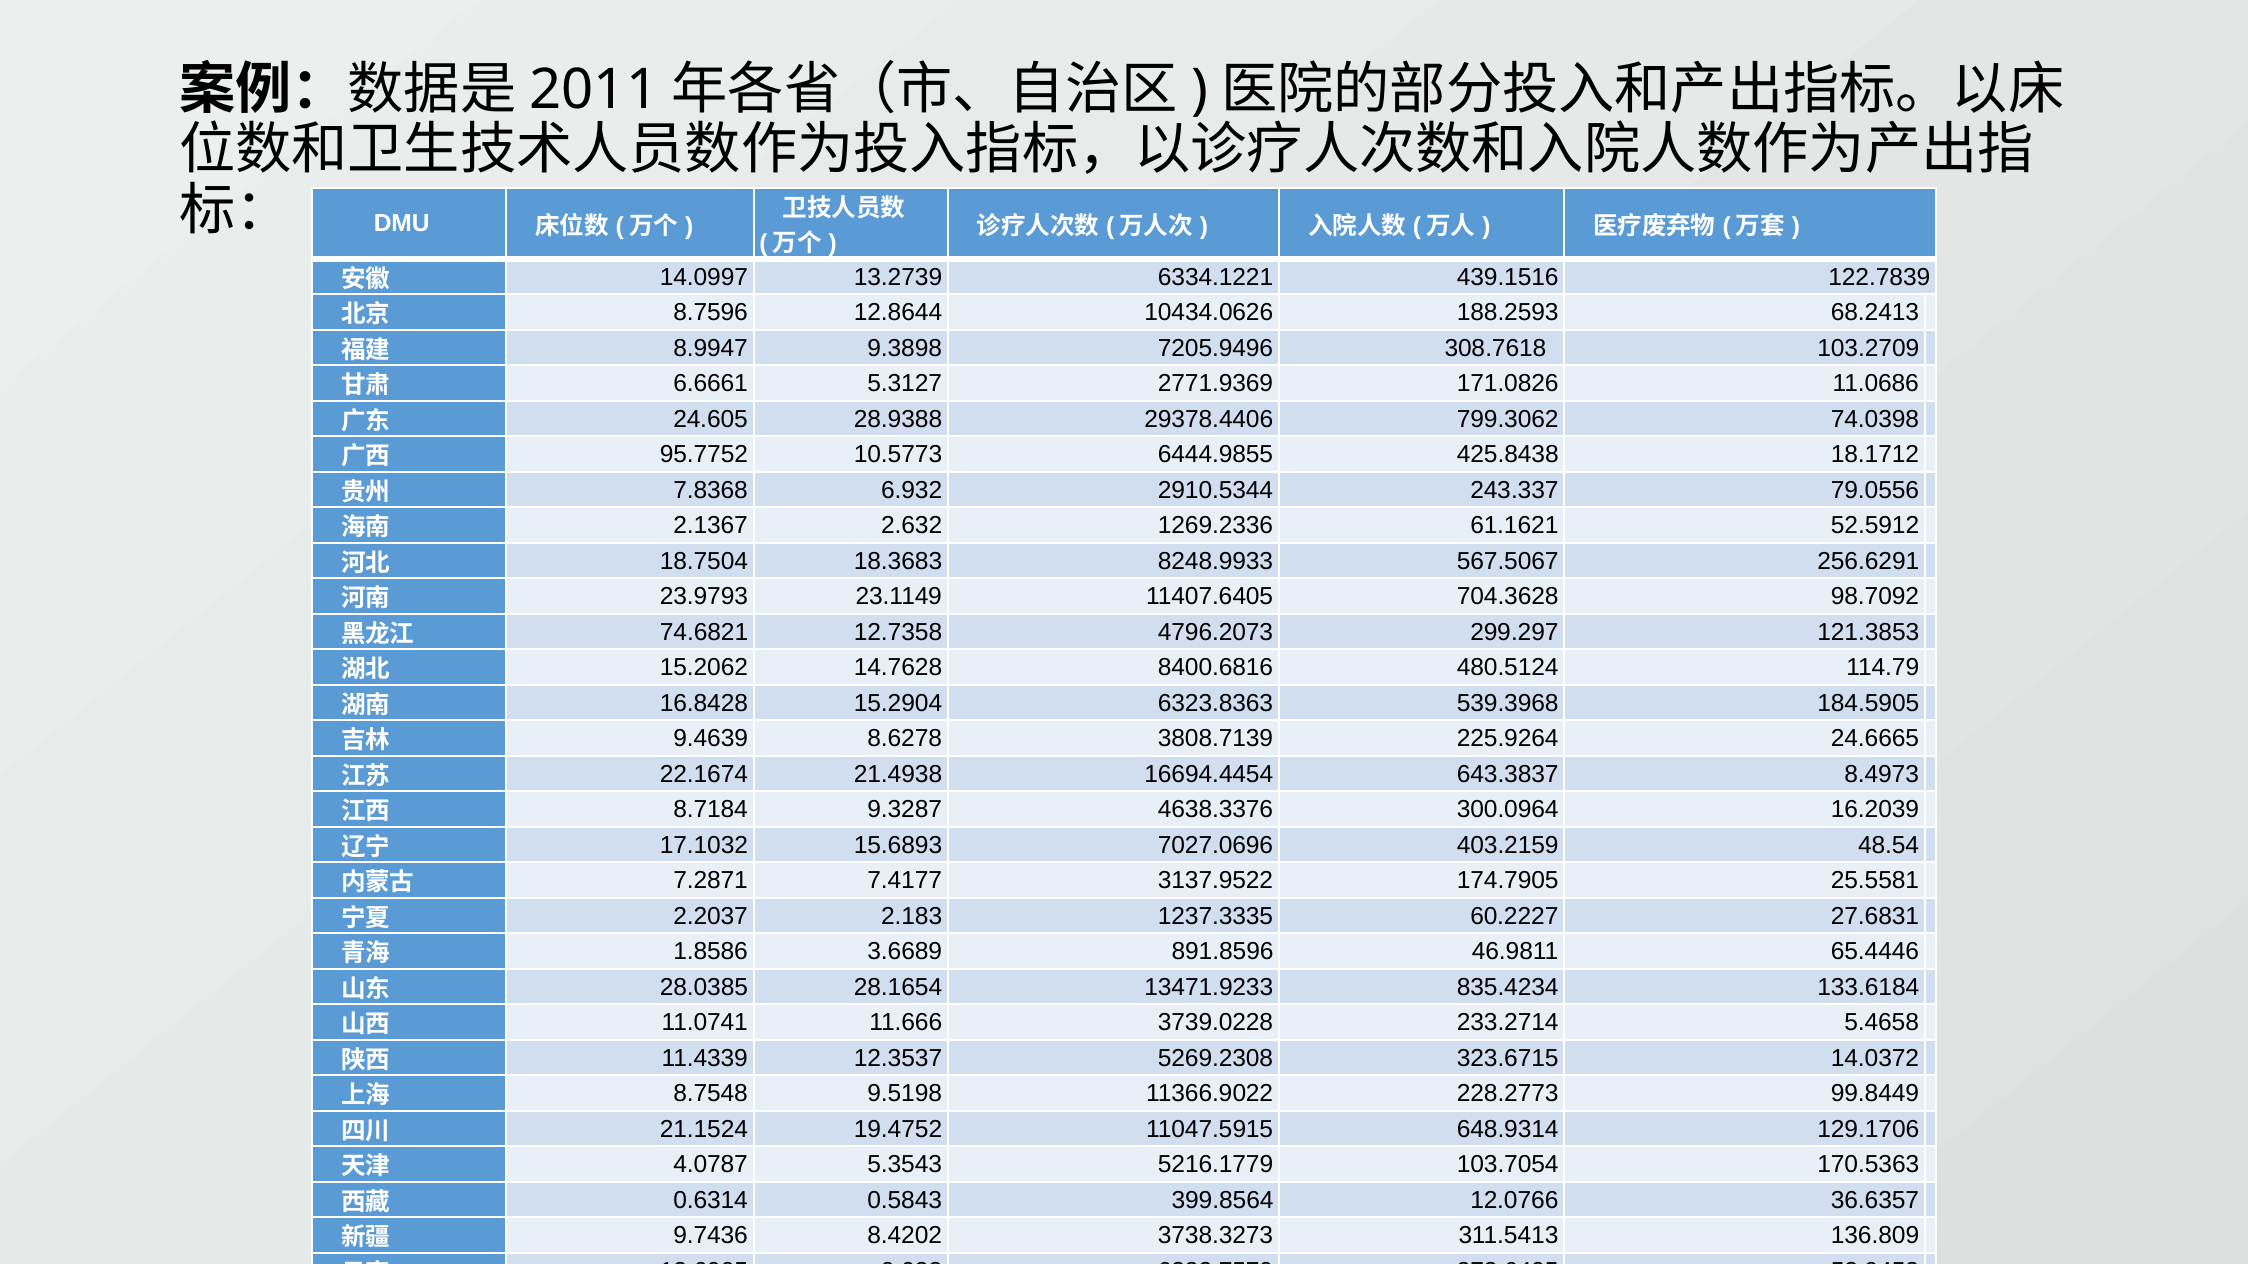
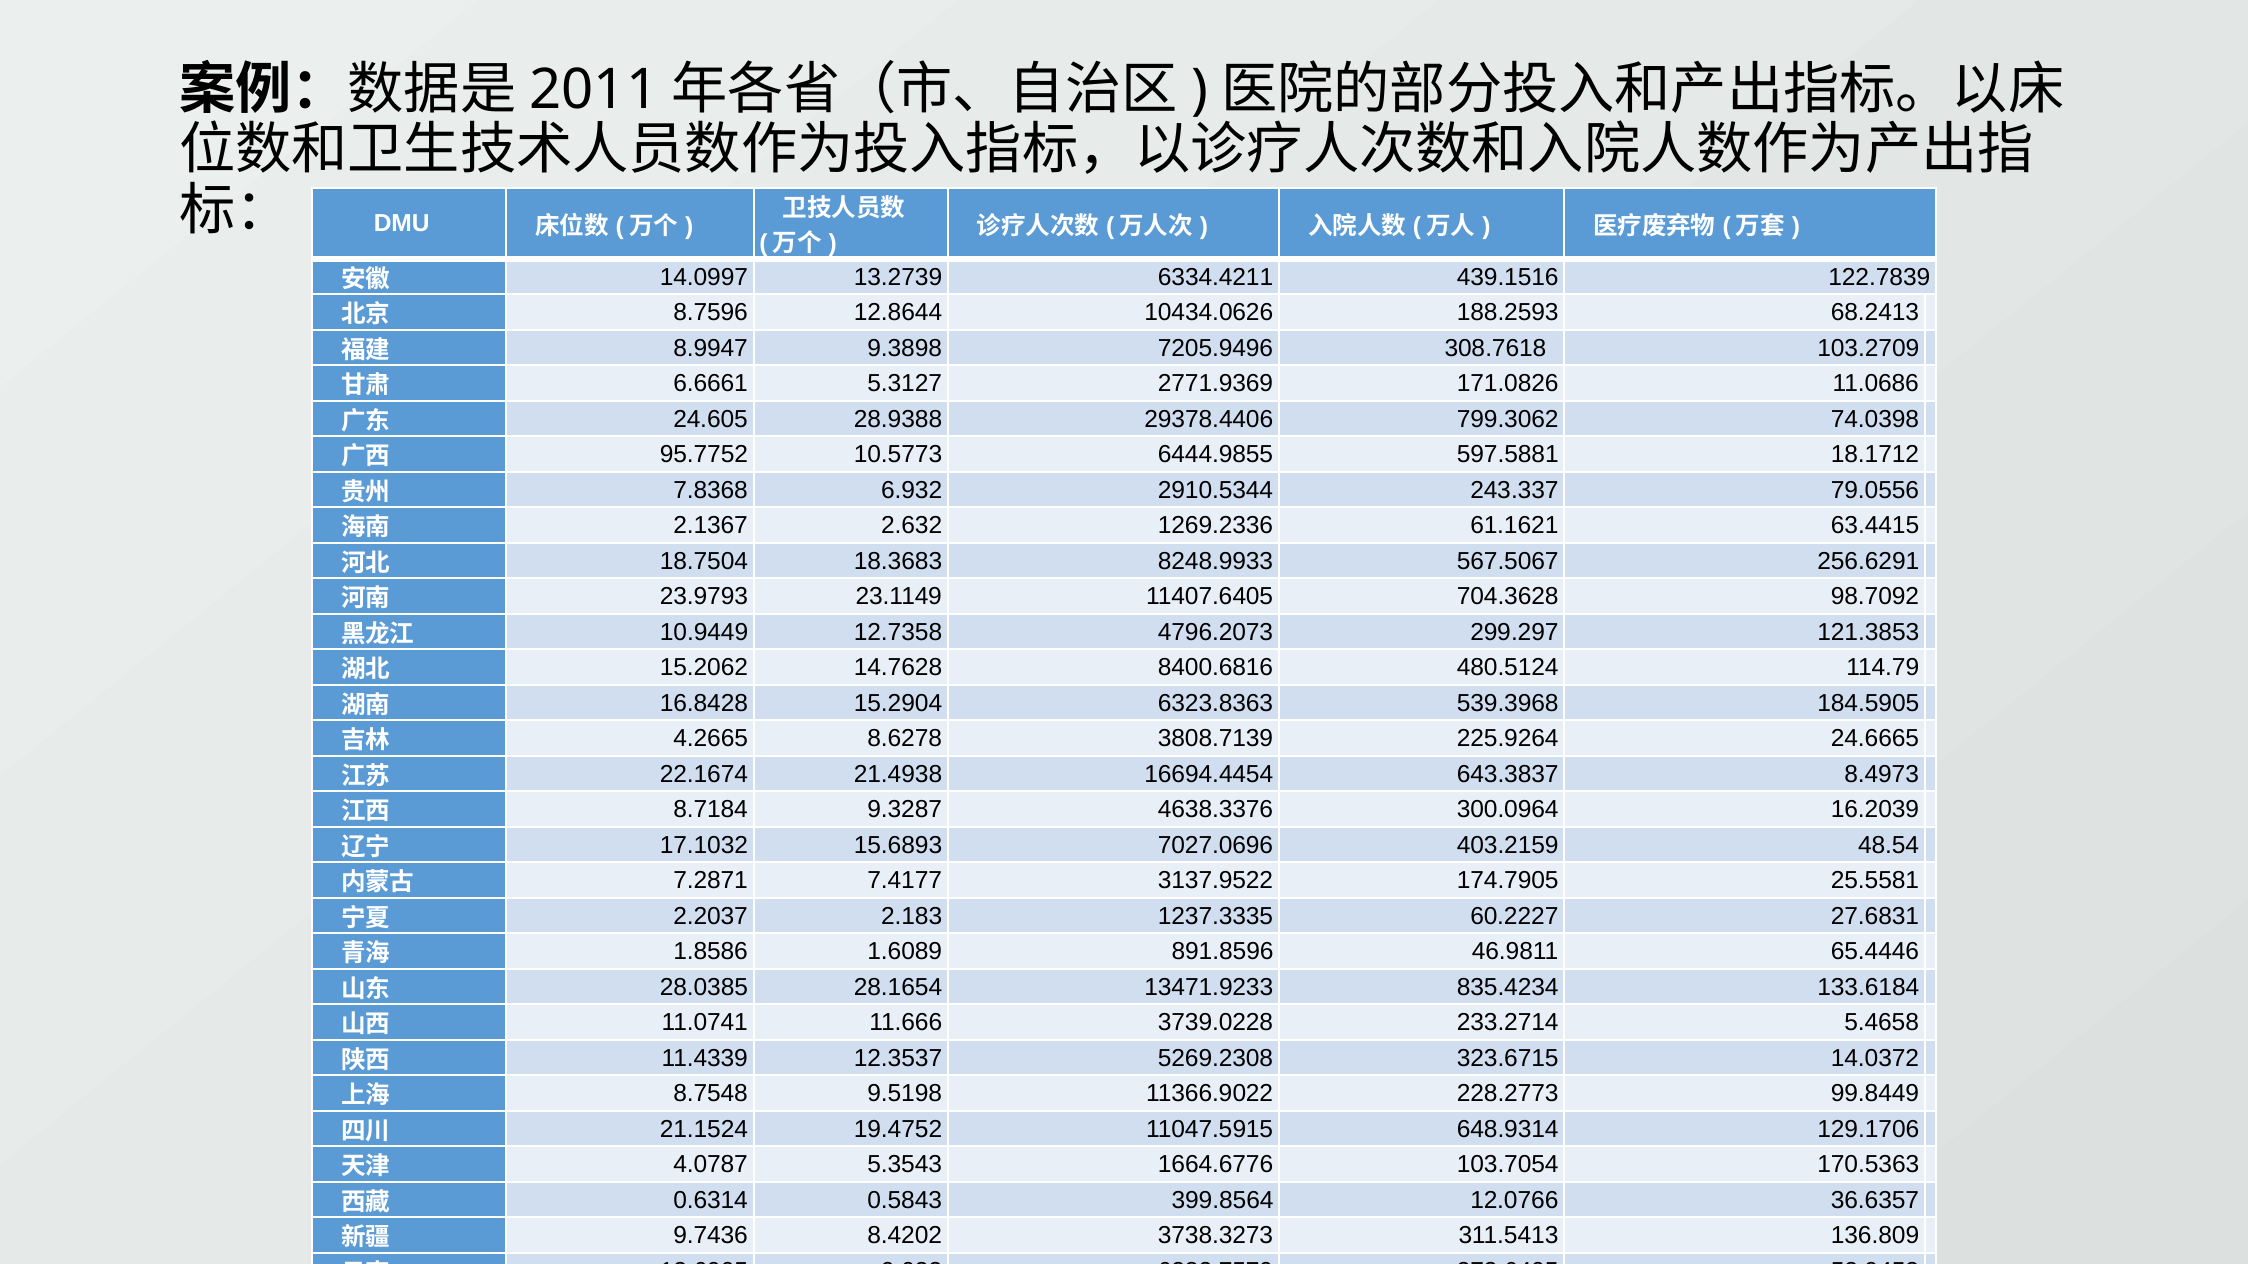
6334.1221: 6334.1221 -> 6334.4211 (1216, 277)
425.8438: 425.8438 -> 597.5881 (1508, 455)
52.5912: 52.5912 -> 63.4415 (1875, 526)
74.6821: 74.6821 -> 10.9449 (704, 632)
9.4639: 9.4639 -> 4.2665 (711, 739)
3.6689: 3.6689 -> 1.6089 (905, 952)
5216.1779: 5216.1779 -> 1664.6776 (1216, 1165)
